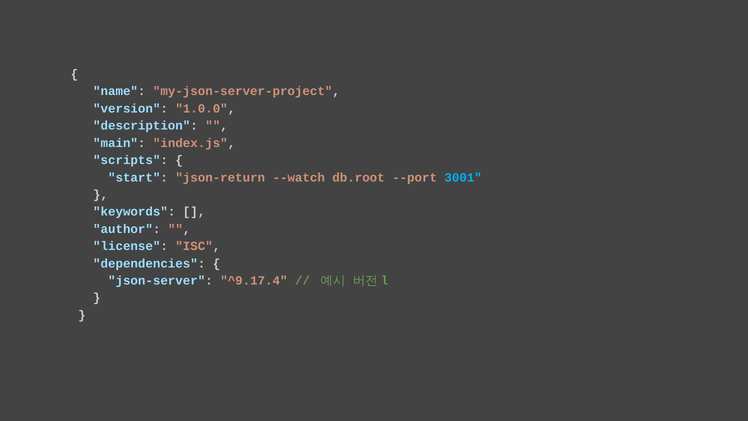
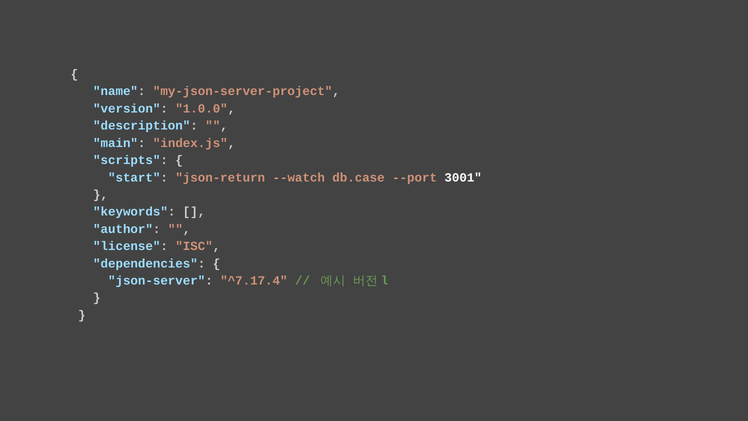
db.root: db.root -> db.case (359, 177)
3001 colour: light blue -> white (463, 177)
^9.17.4: ^9.17.4 -> ^7.17.4 (254, 281)
